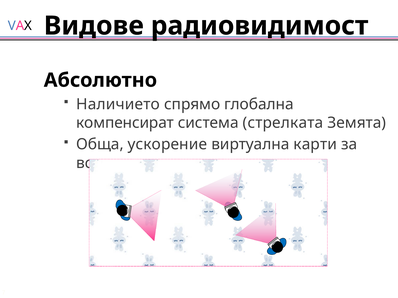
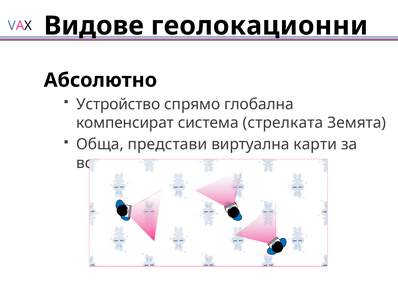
радиовидимост: радиовидимост -> геолокационни (259, 26)
Наличието: Наличието -> Устройство (118, 104)
ускорение: ускорение -> представи (167, 145)
